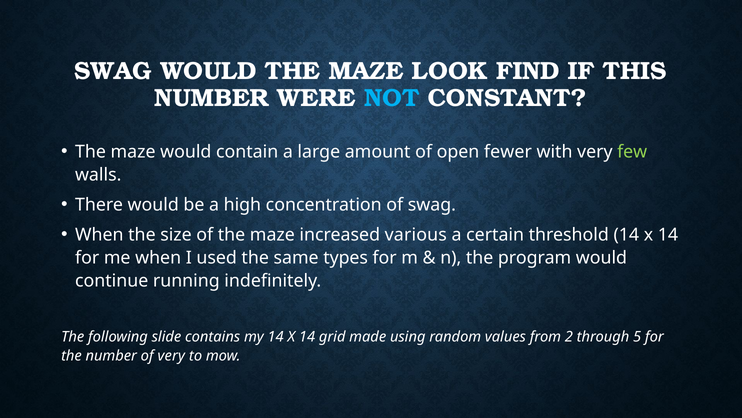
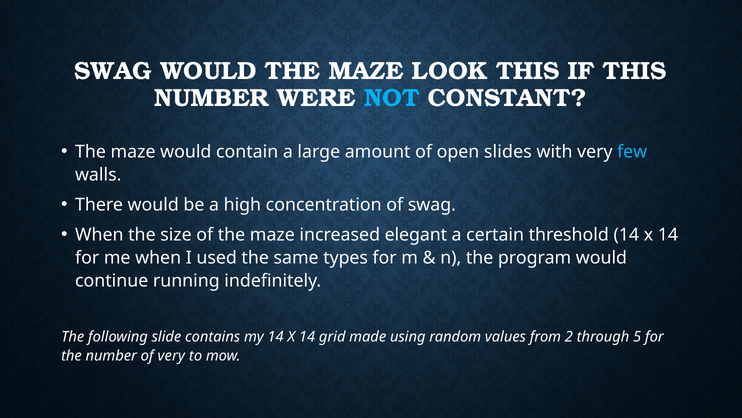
LOOK FIND: FIND -> THIS (528, 71)
fewer: fewer -> slides (508, 152)
few colour: light green -> light blue (632, 152)
various: various -> elegant (416, 235)
